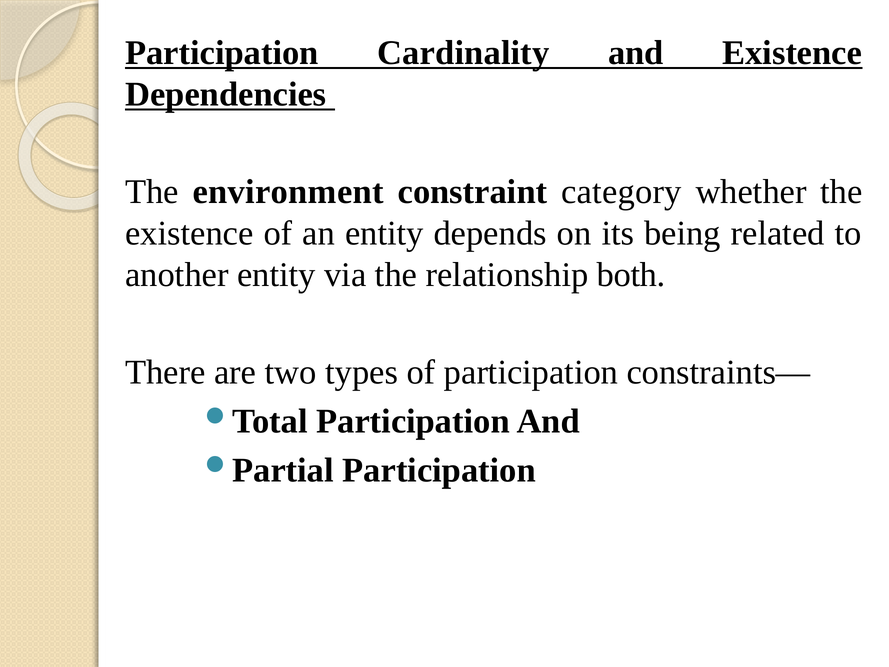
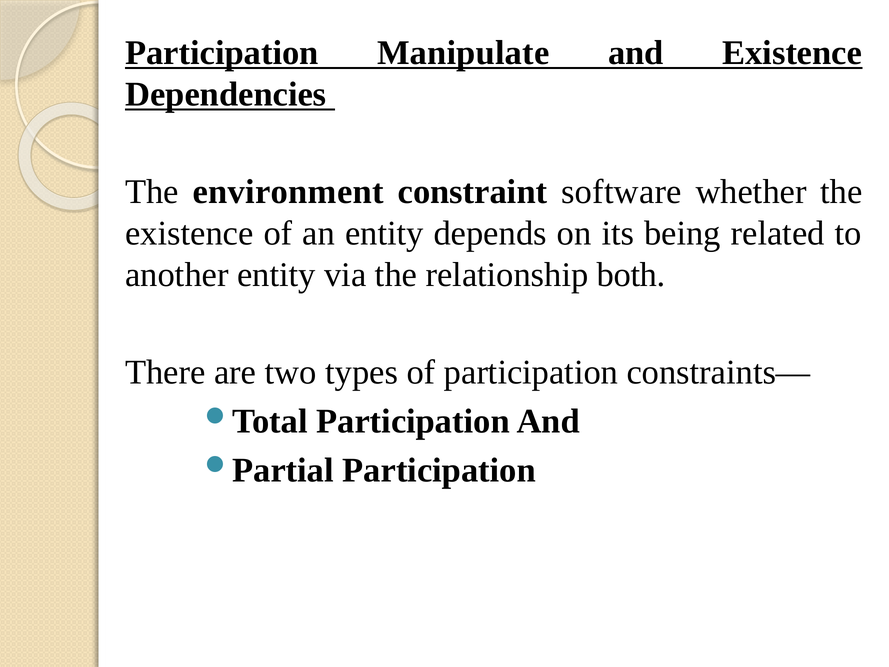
Cardinality: Cardinality -> Manipulate (463, 53)
category: category -> software (622, 192)
